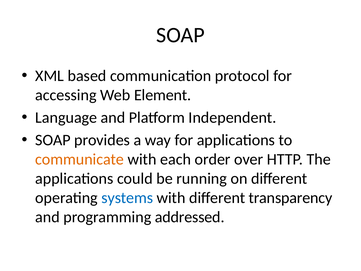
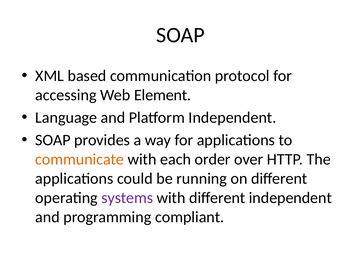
systems colour: blue -> purple (127, 198)
different transparency: transparency -> independent (290, 198)
addressed: addressed -> compliant (190, 217)
